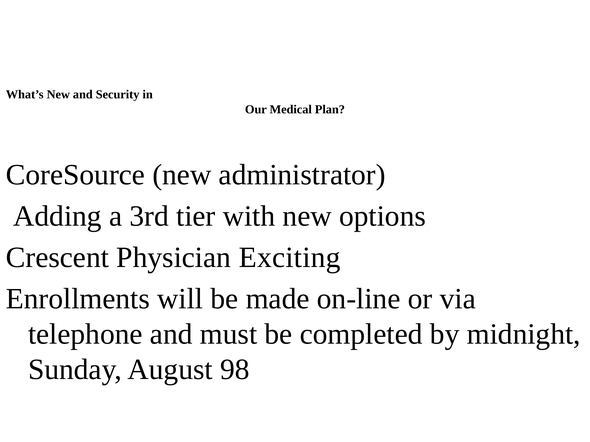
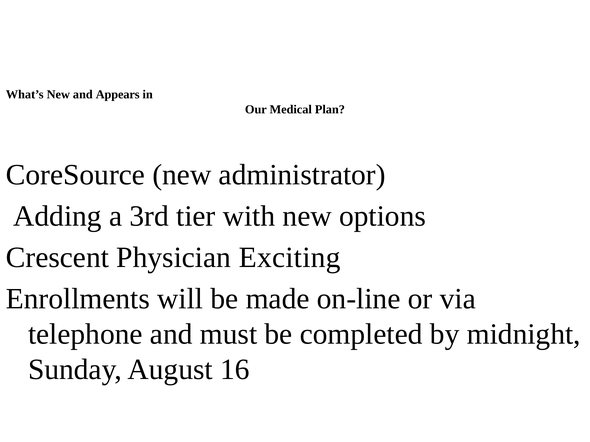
Security: Security -> Appears (118, 95)
98: 98 -> 16 (235, 370)
